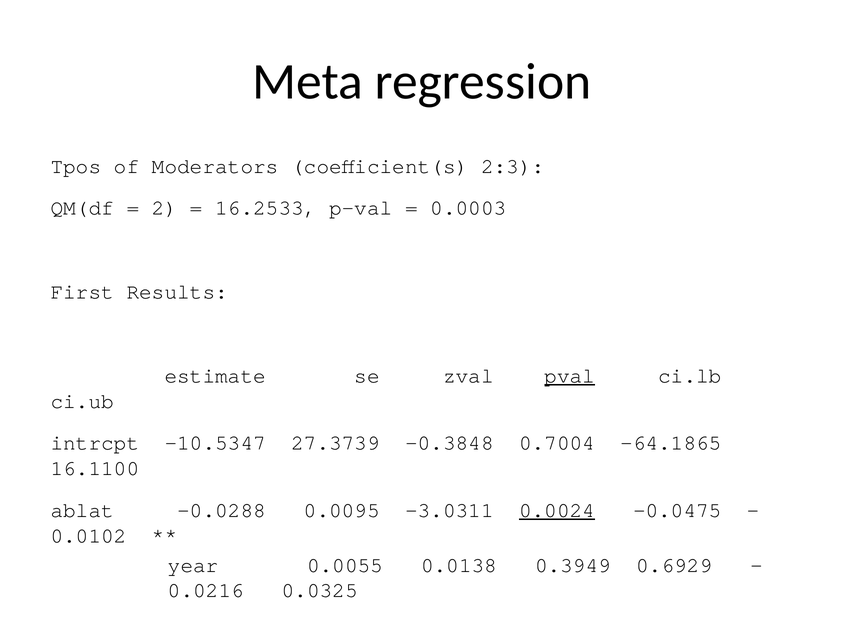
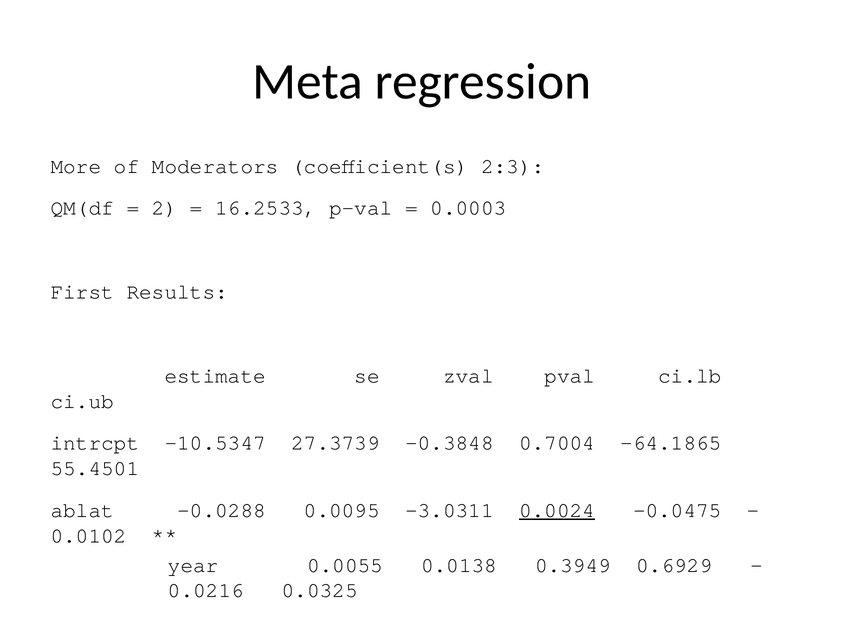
Tpos: Tpos -> More (76, 166)
pval underline: present -> none (570, 376)
16.1100: 16.1100 -> 55.4501 (95, 468)
